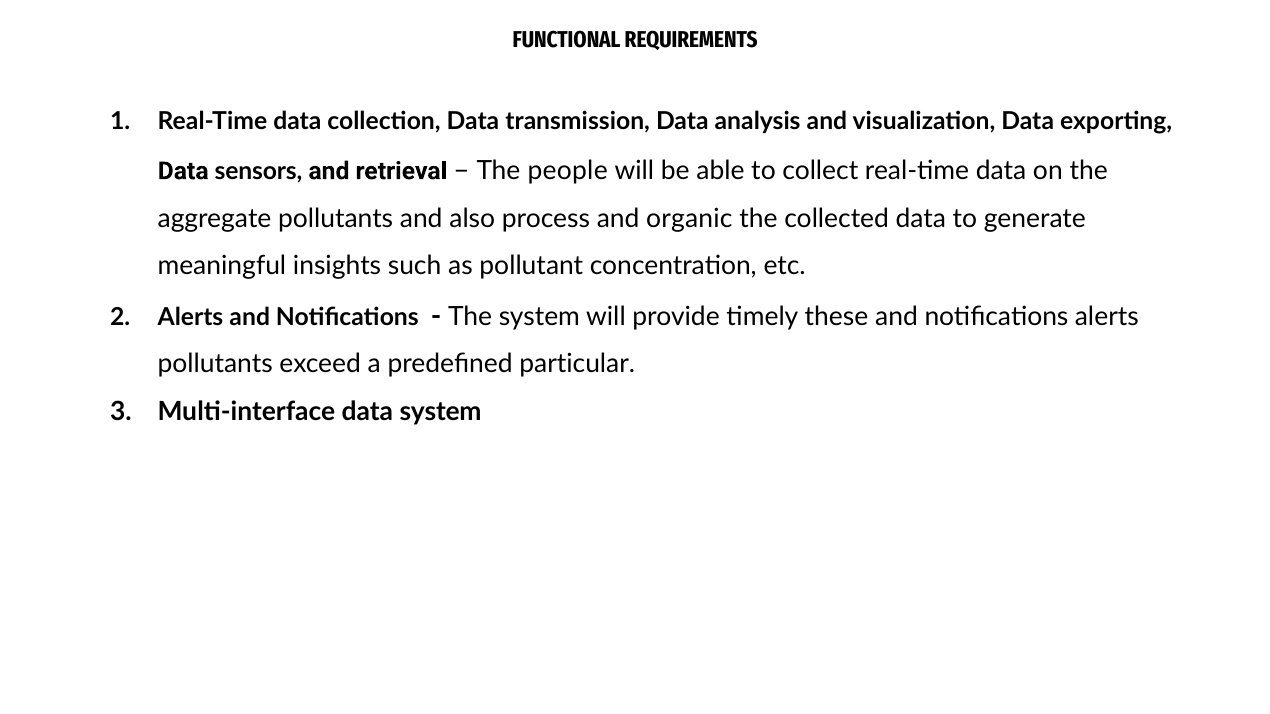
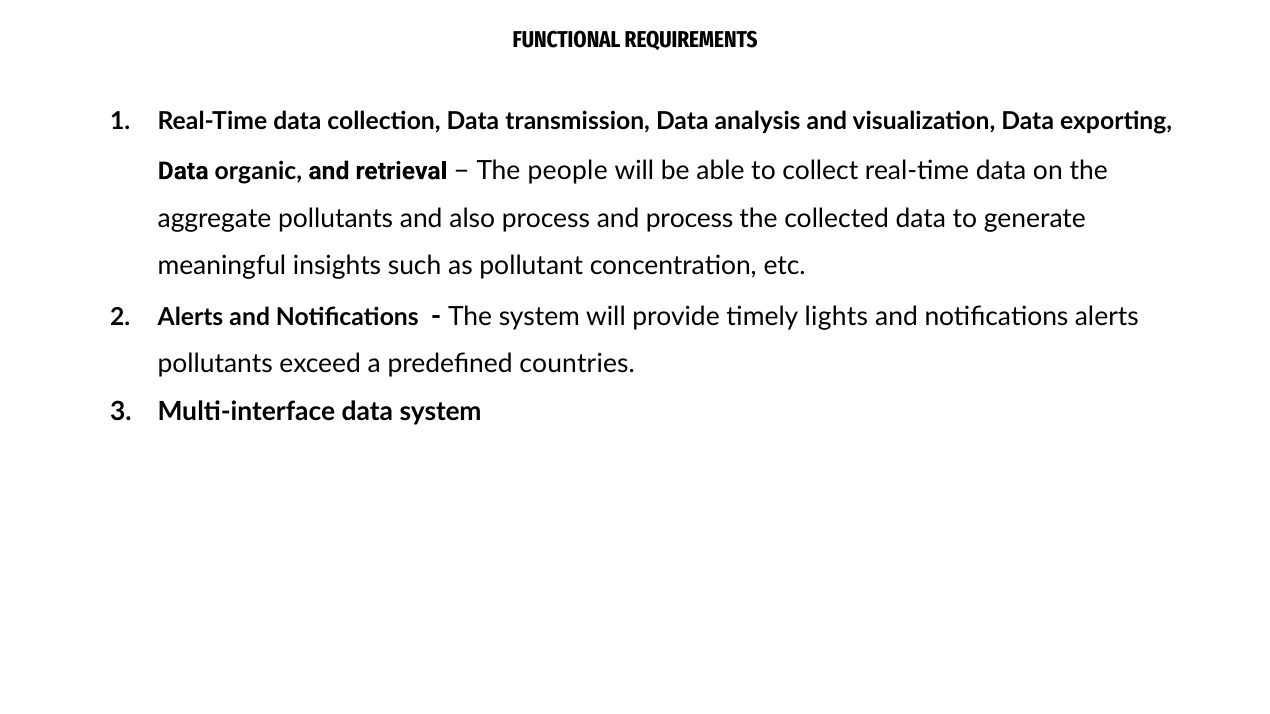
sensors: sensors -> organic (258, 171)
and organic: organic -> process (690, 219)
these: these -> lights (836, 316)
particular: particular -> countries (577, 364)
